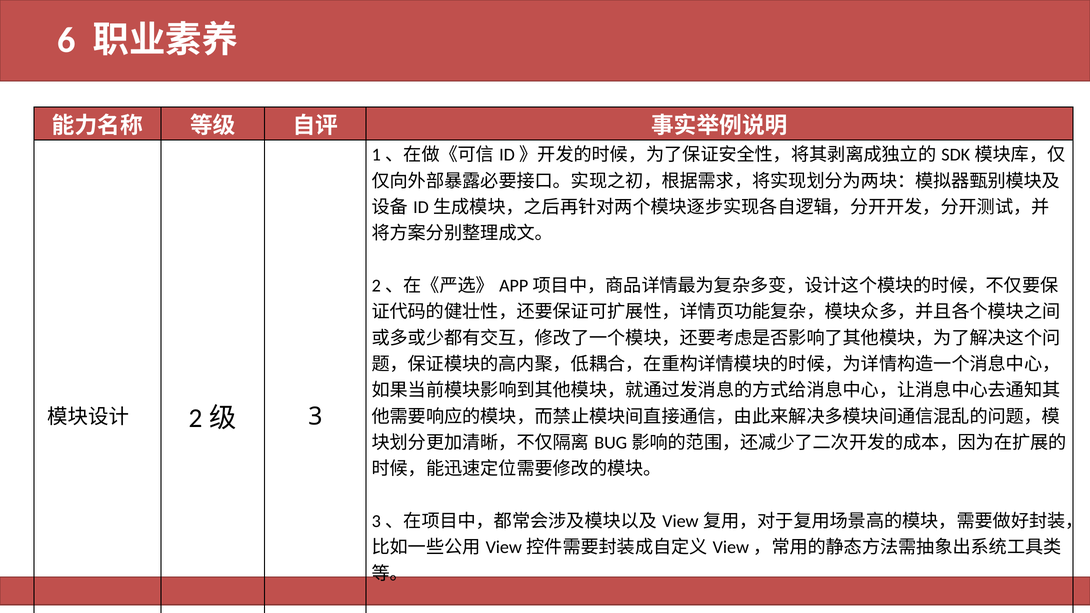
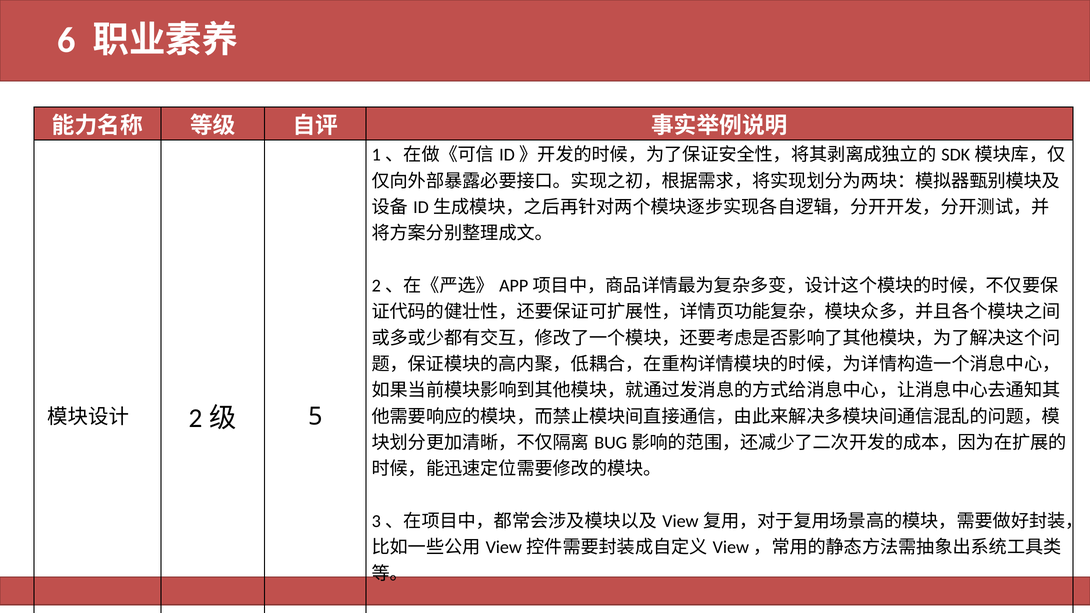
3: 3 -> 5 (315, 417)
